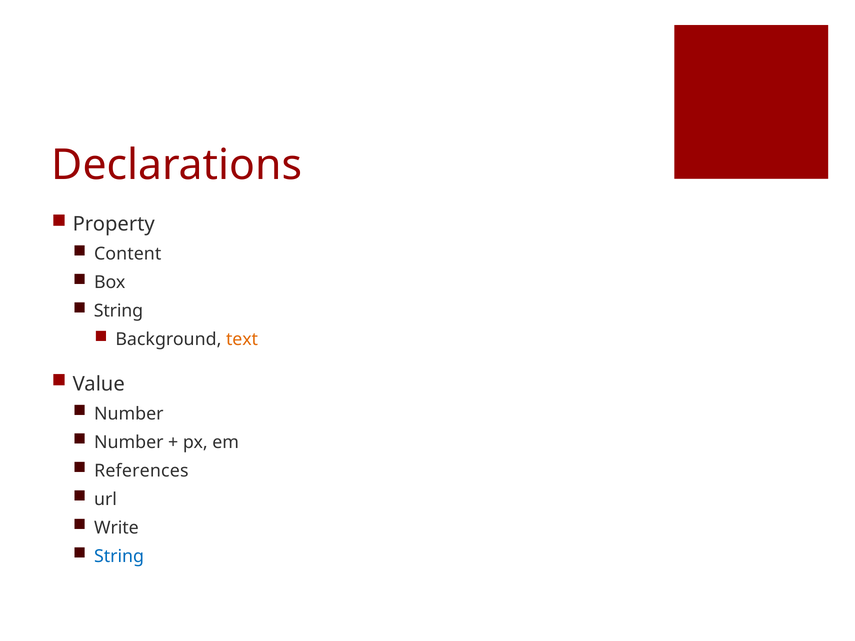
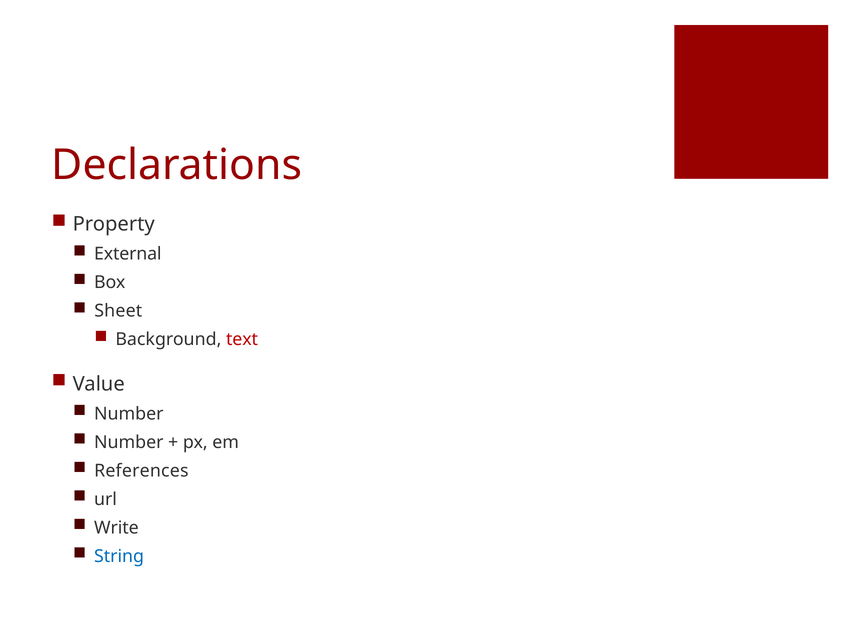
Content: Content -> External (128, 254)
String: String -> Sheet (118, 311)
text colour: orange -> red (242, 340)
